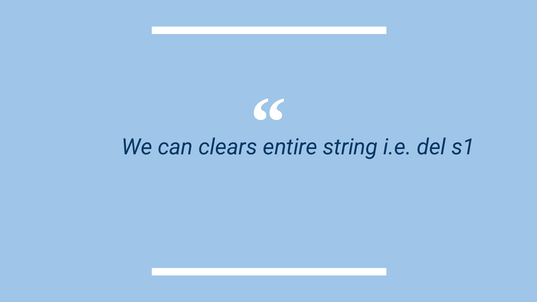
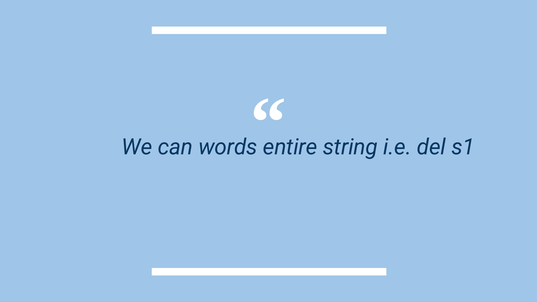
clears: clears -> words (228, 147)
